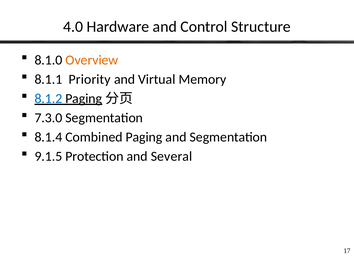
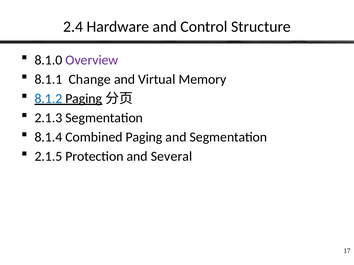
4.0: 4.0 -> 2.4 (73, 27)
Overview colour: orange -> purple (92, 60)
Priority: Priority -> Change (90, 79)
7.3.0: 7.3.0 -> 2.1.3 (48, 118)
9.1.5: 9.1.5 -> 2.1.5 (48, 157)
